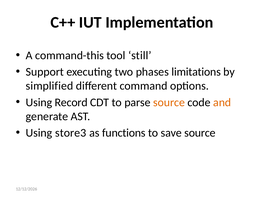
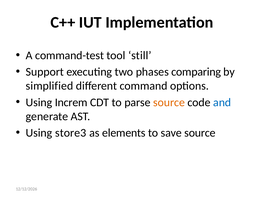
command-this: command-this -> command-test (70, 55)
limitations: limitations -> comparing (196, 72)
Record: Record -> Increm (71, 102)
and colour: orange -> blue (222, 102)
functions: functions -> elements (124, 133)
